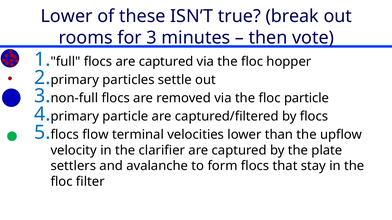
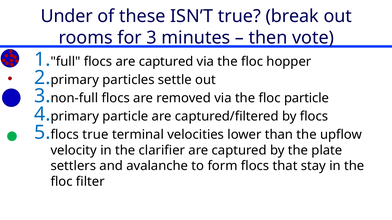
Lower: Lower -> Under (67, 16)
flocs flow: flow -> true (95, 135)
